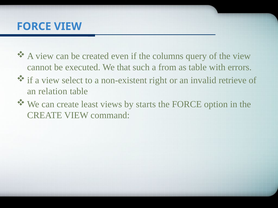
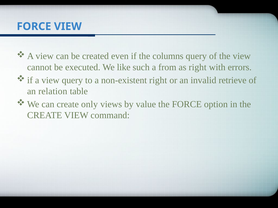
that: that -> like (124, 67)
as table: table -> right (198, 67)
view select: select -> query (72, 80)
least: least -> only (90, 104)
starts: starts -> value (146, 104)
